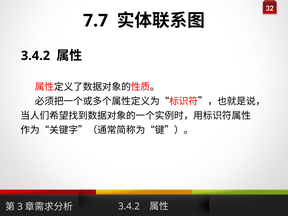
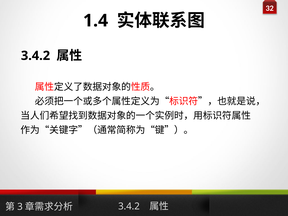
7.7: 7.7 -> 1.4 (96, 21)
